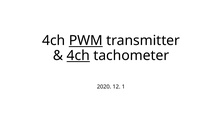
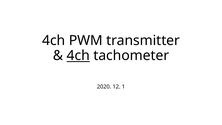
PWM underline: present -> none (86, 41)
